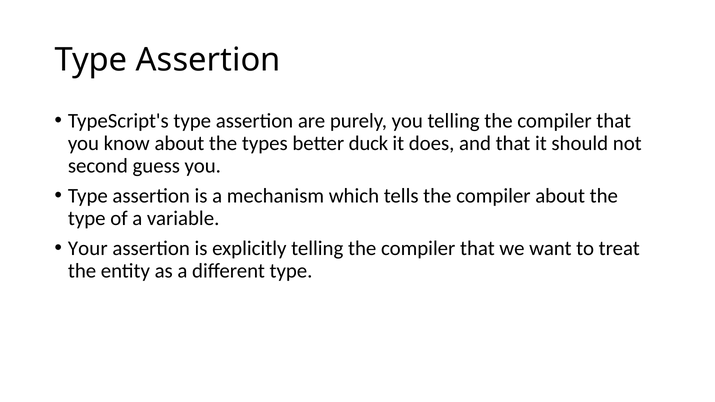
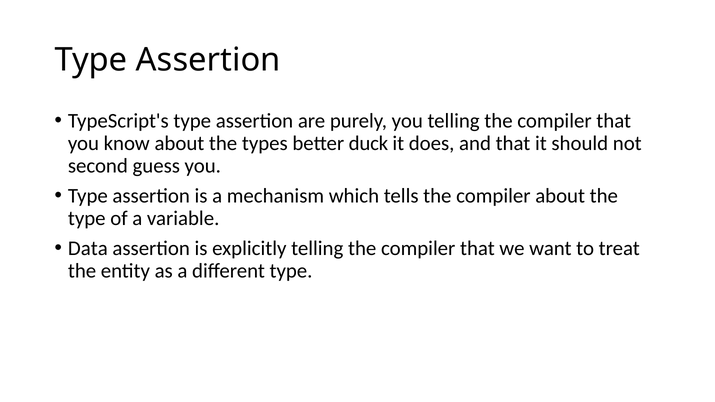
Your: Your -> Data (88, 248)
